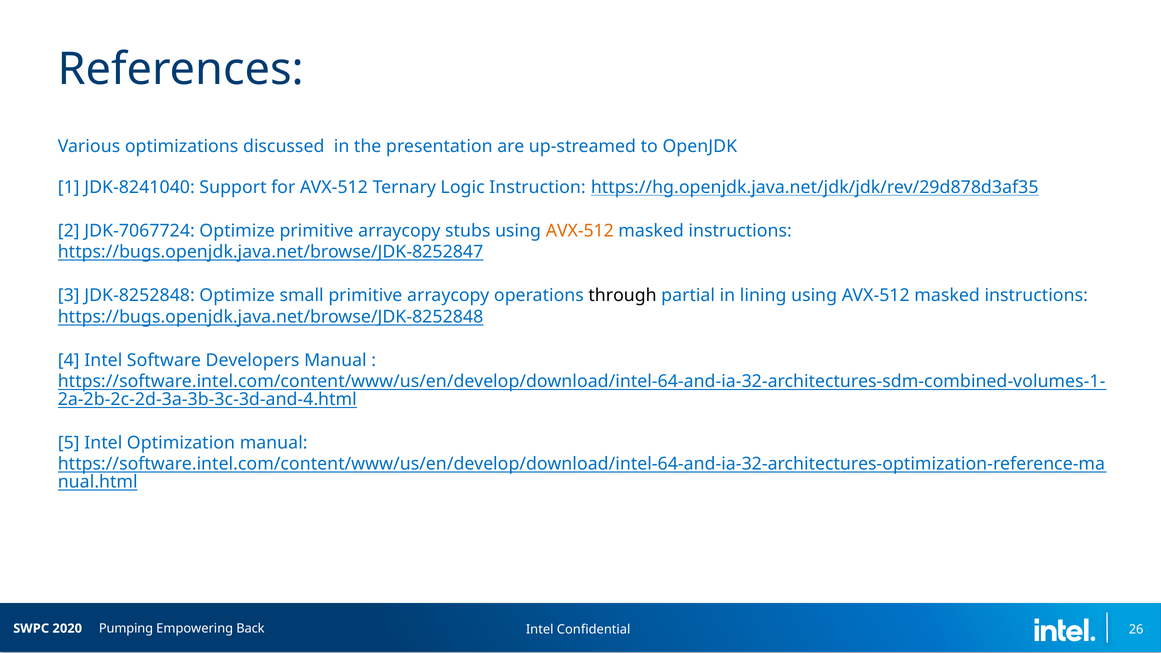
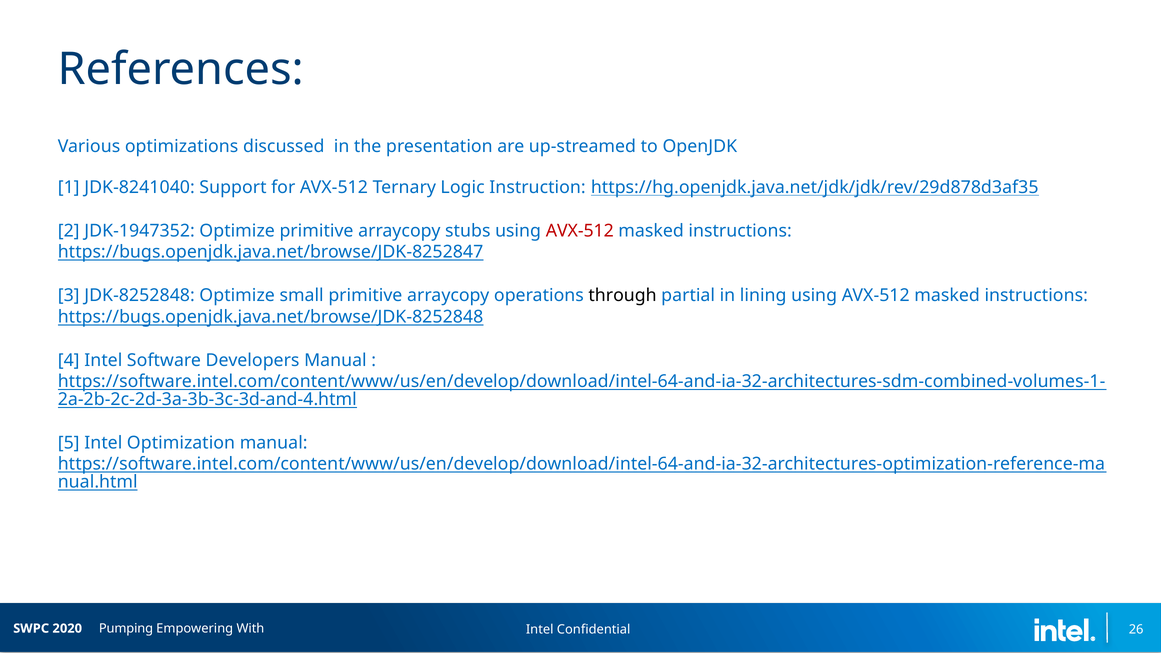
JDK-7067724: JDK-7067724 -> JDK-1947352 (140, 231)
AVX-512 colour: orange -> red (580, 231)
Back: Back -> With (250, 629)
